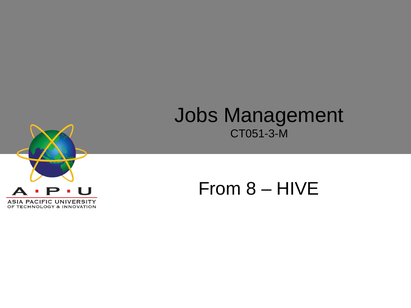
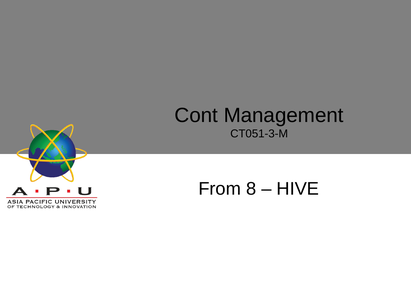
Jobs: Jobs -> Cont (196, 115)
